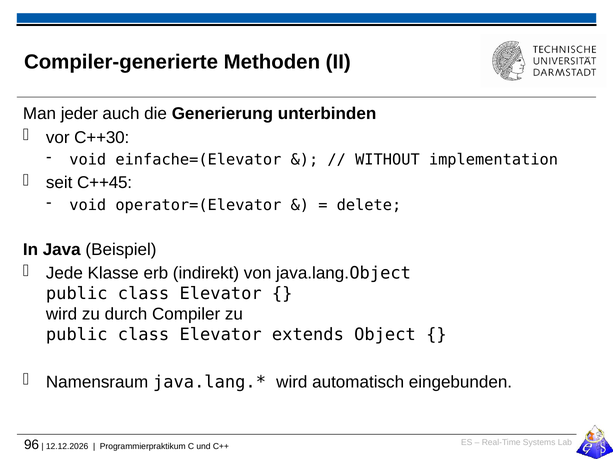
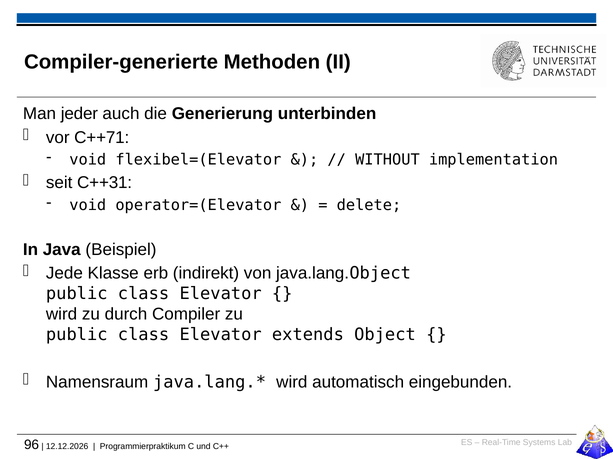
C++30: C++30 -> C++71 (102, 138)
einfache=(Elevator: einfache=(Elevator -> flexibel=(Elevator (198, 160)
C++45: C++45 -> C++31 (105, 183)
